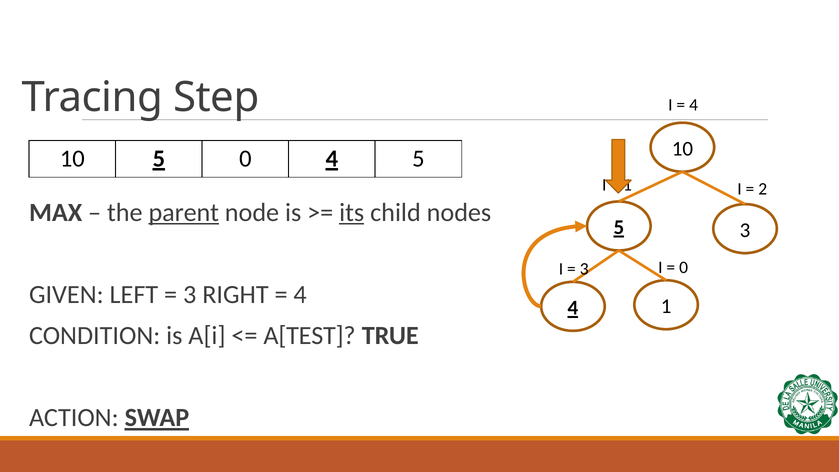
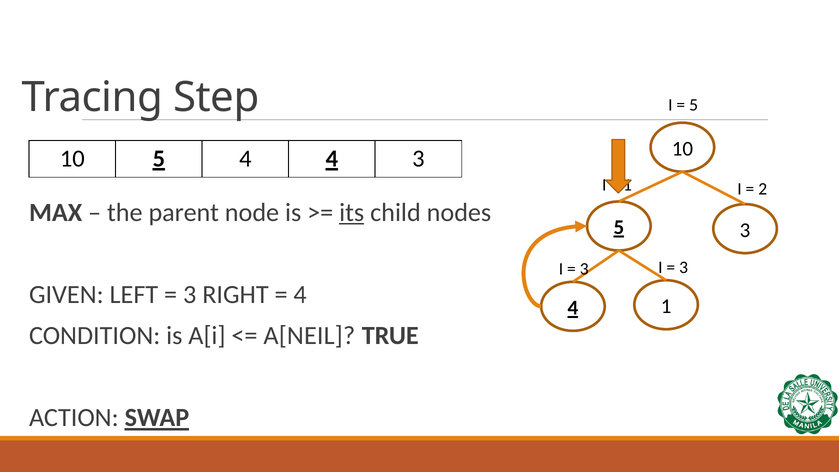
4: 4 -> 5 (694, 105)
5 0: 0 -> 4 (245, 159)
4 5: 5 -> 3 (418, 159)
parent underline: present -> none (184, 213)
0: 0 -> 3 (684, 267)
A[TEST: A[TEST -> A[NEIL (309, 336)
